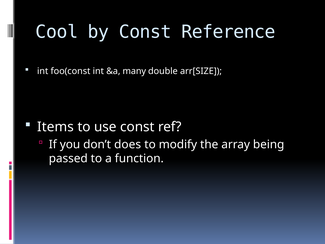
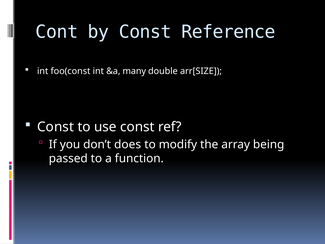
Cool: Cool -> Cont (57, 32)
Items: Items -> Const (56, 127)
